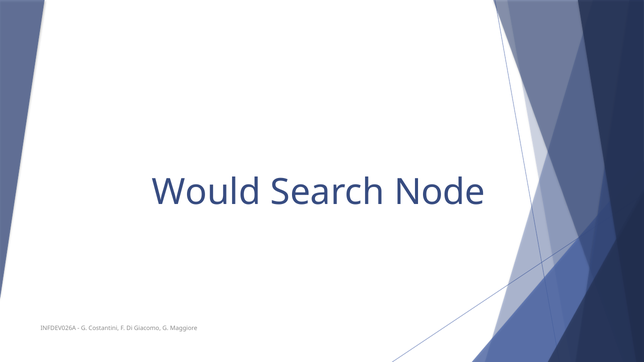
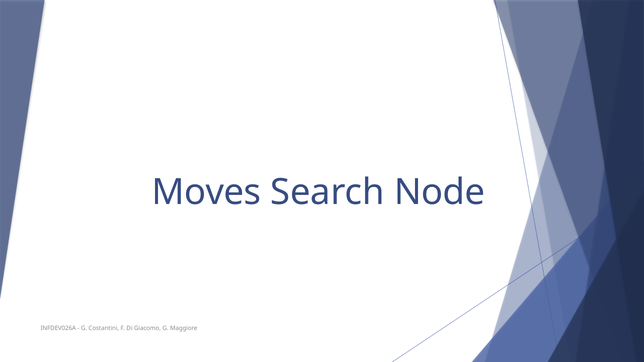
Would: Would -> Moves (206, 192)
